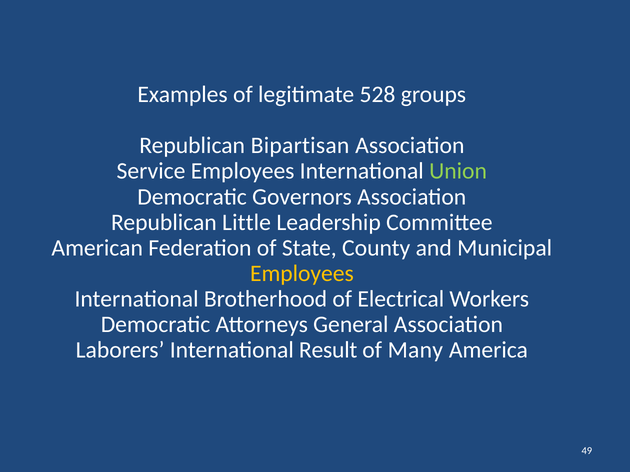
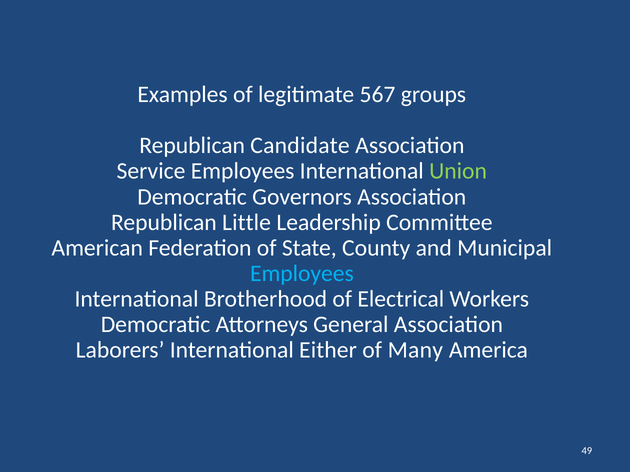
528: 528 -> 567 (378, 95)
Bipartisan: Bipartisan -> Candidate (300, 146)
Employees colour: yellow -> light blue (302, 274)
Result: Result -> Either (328, 350)
